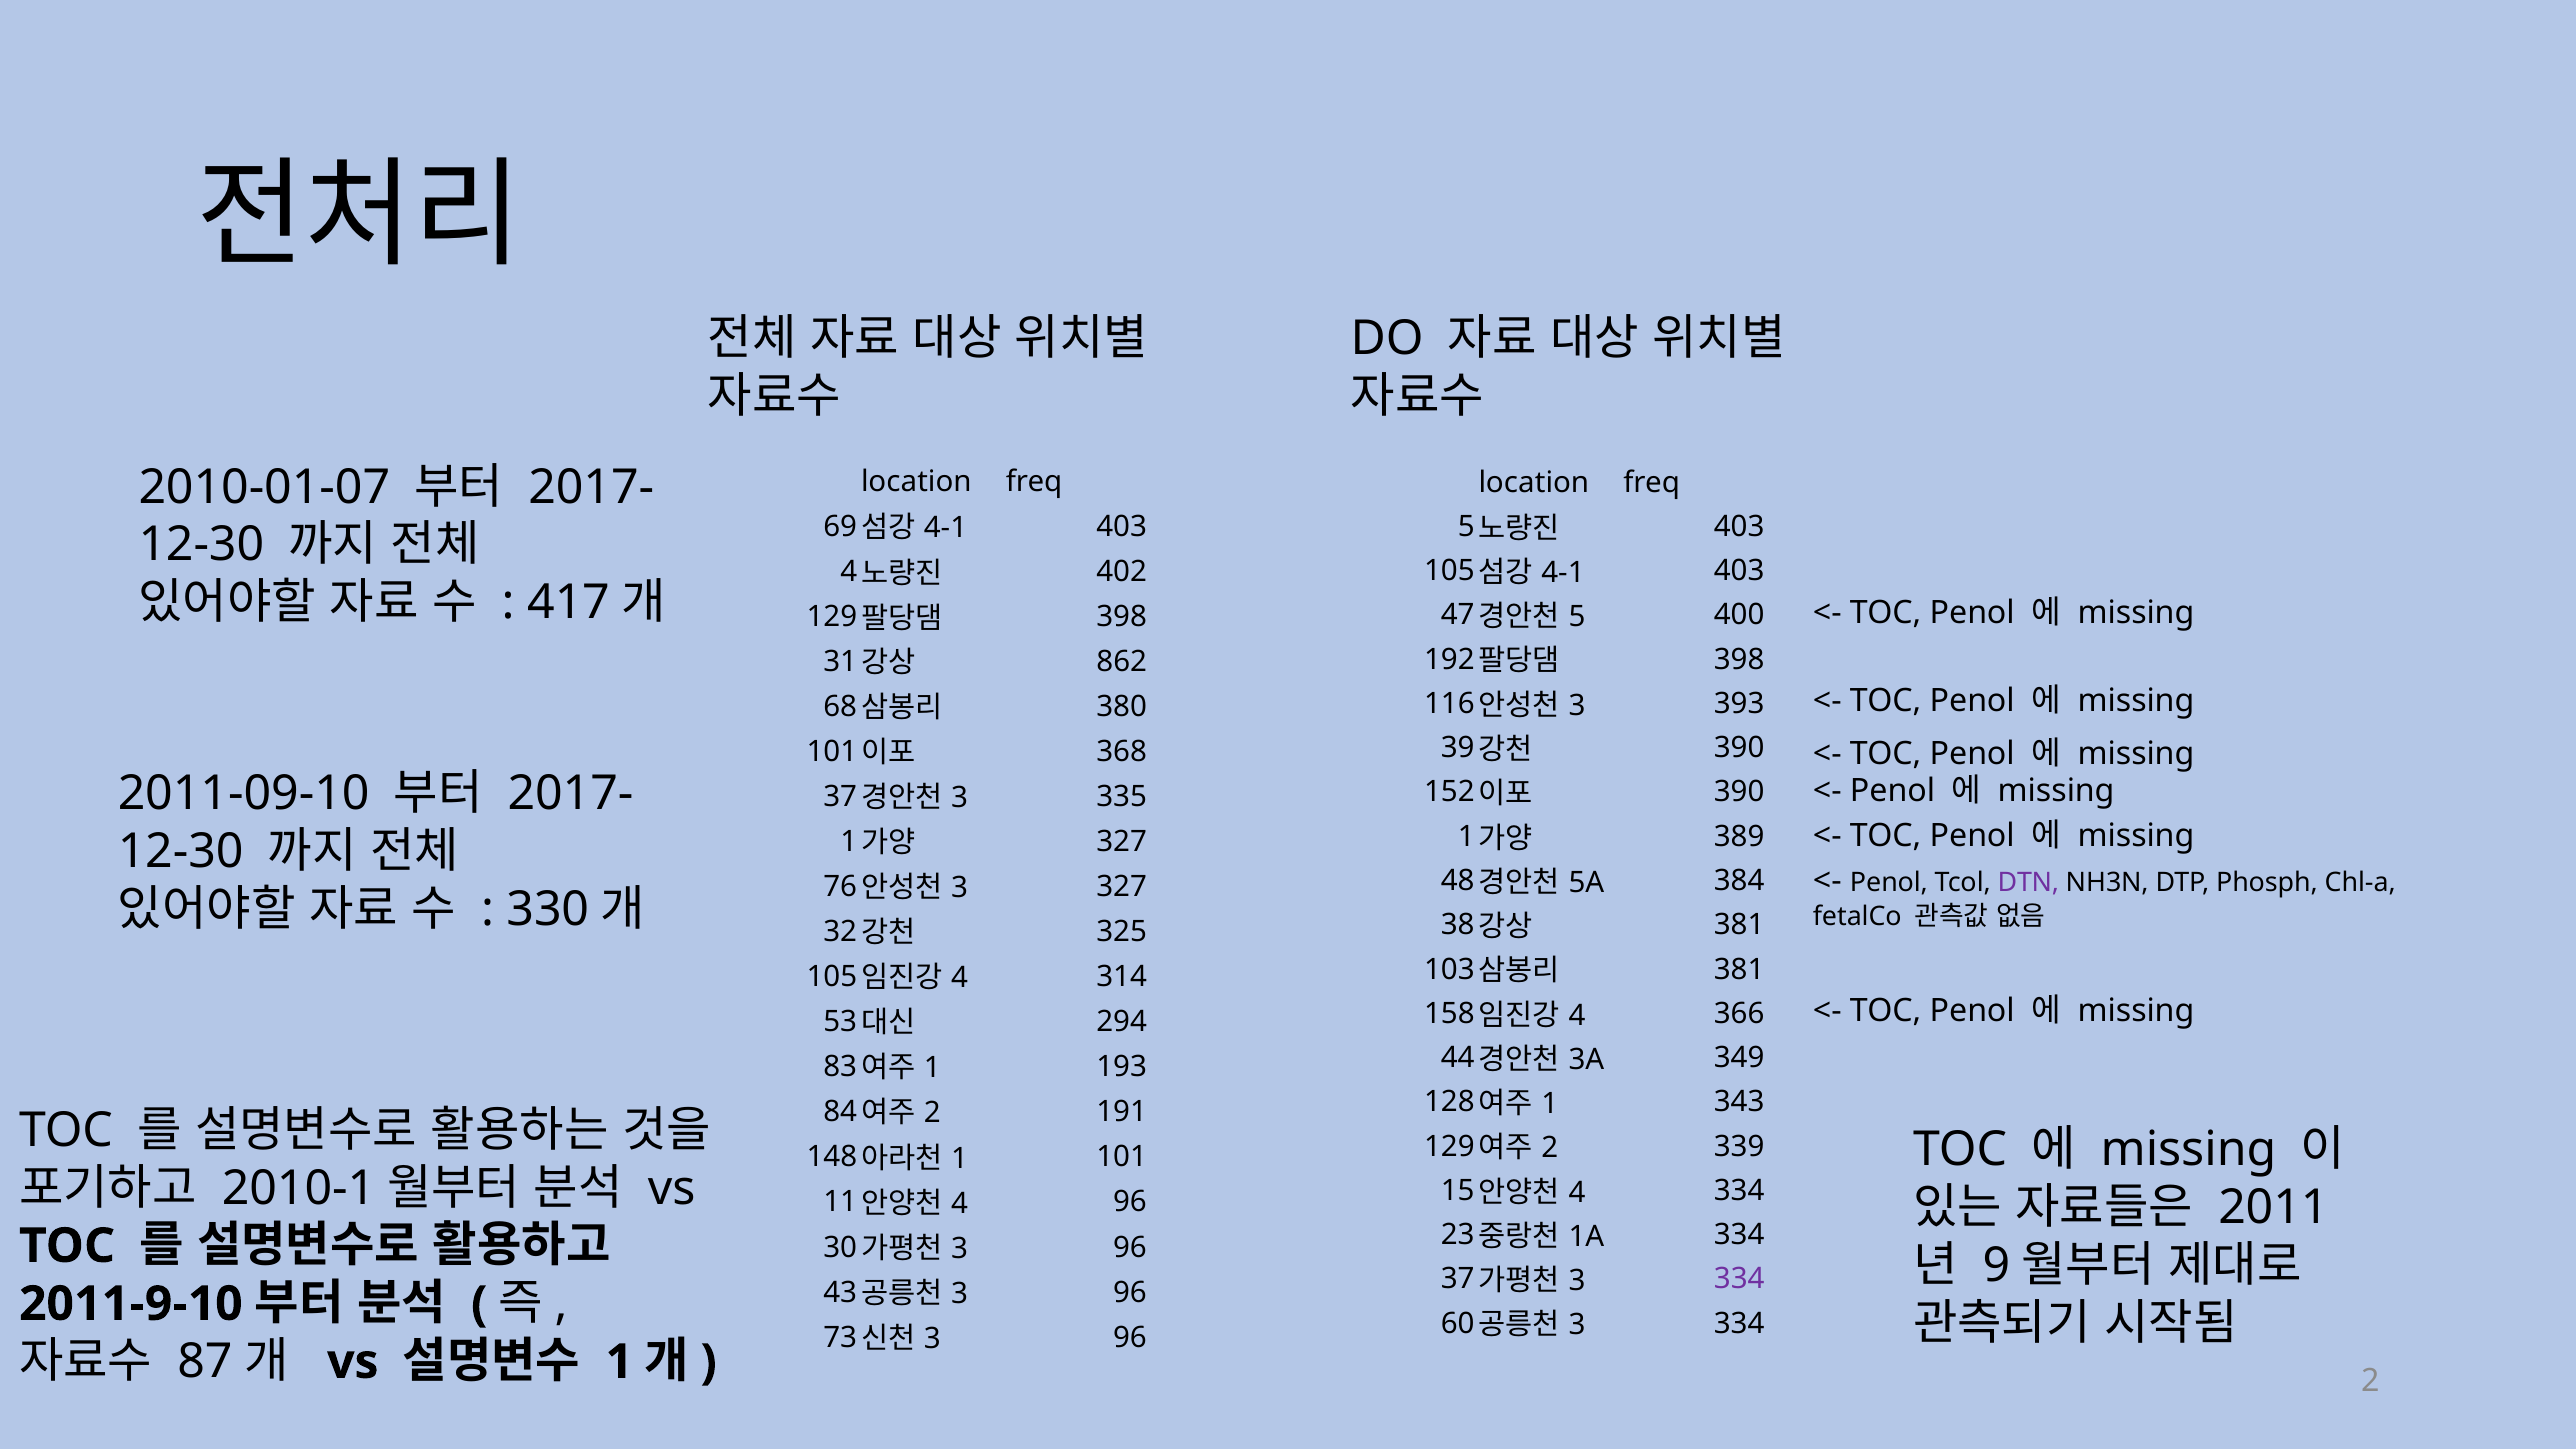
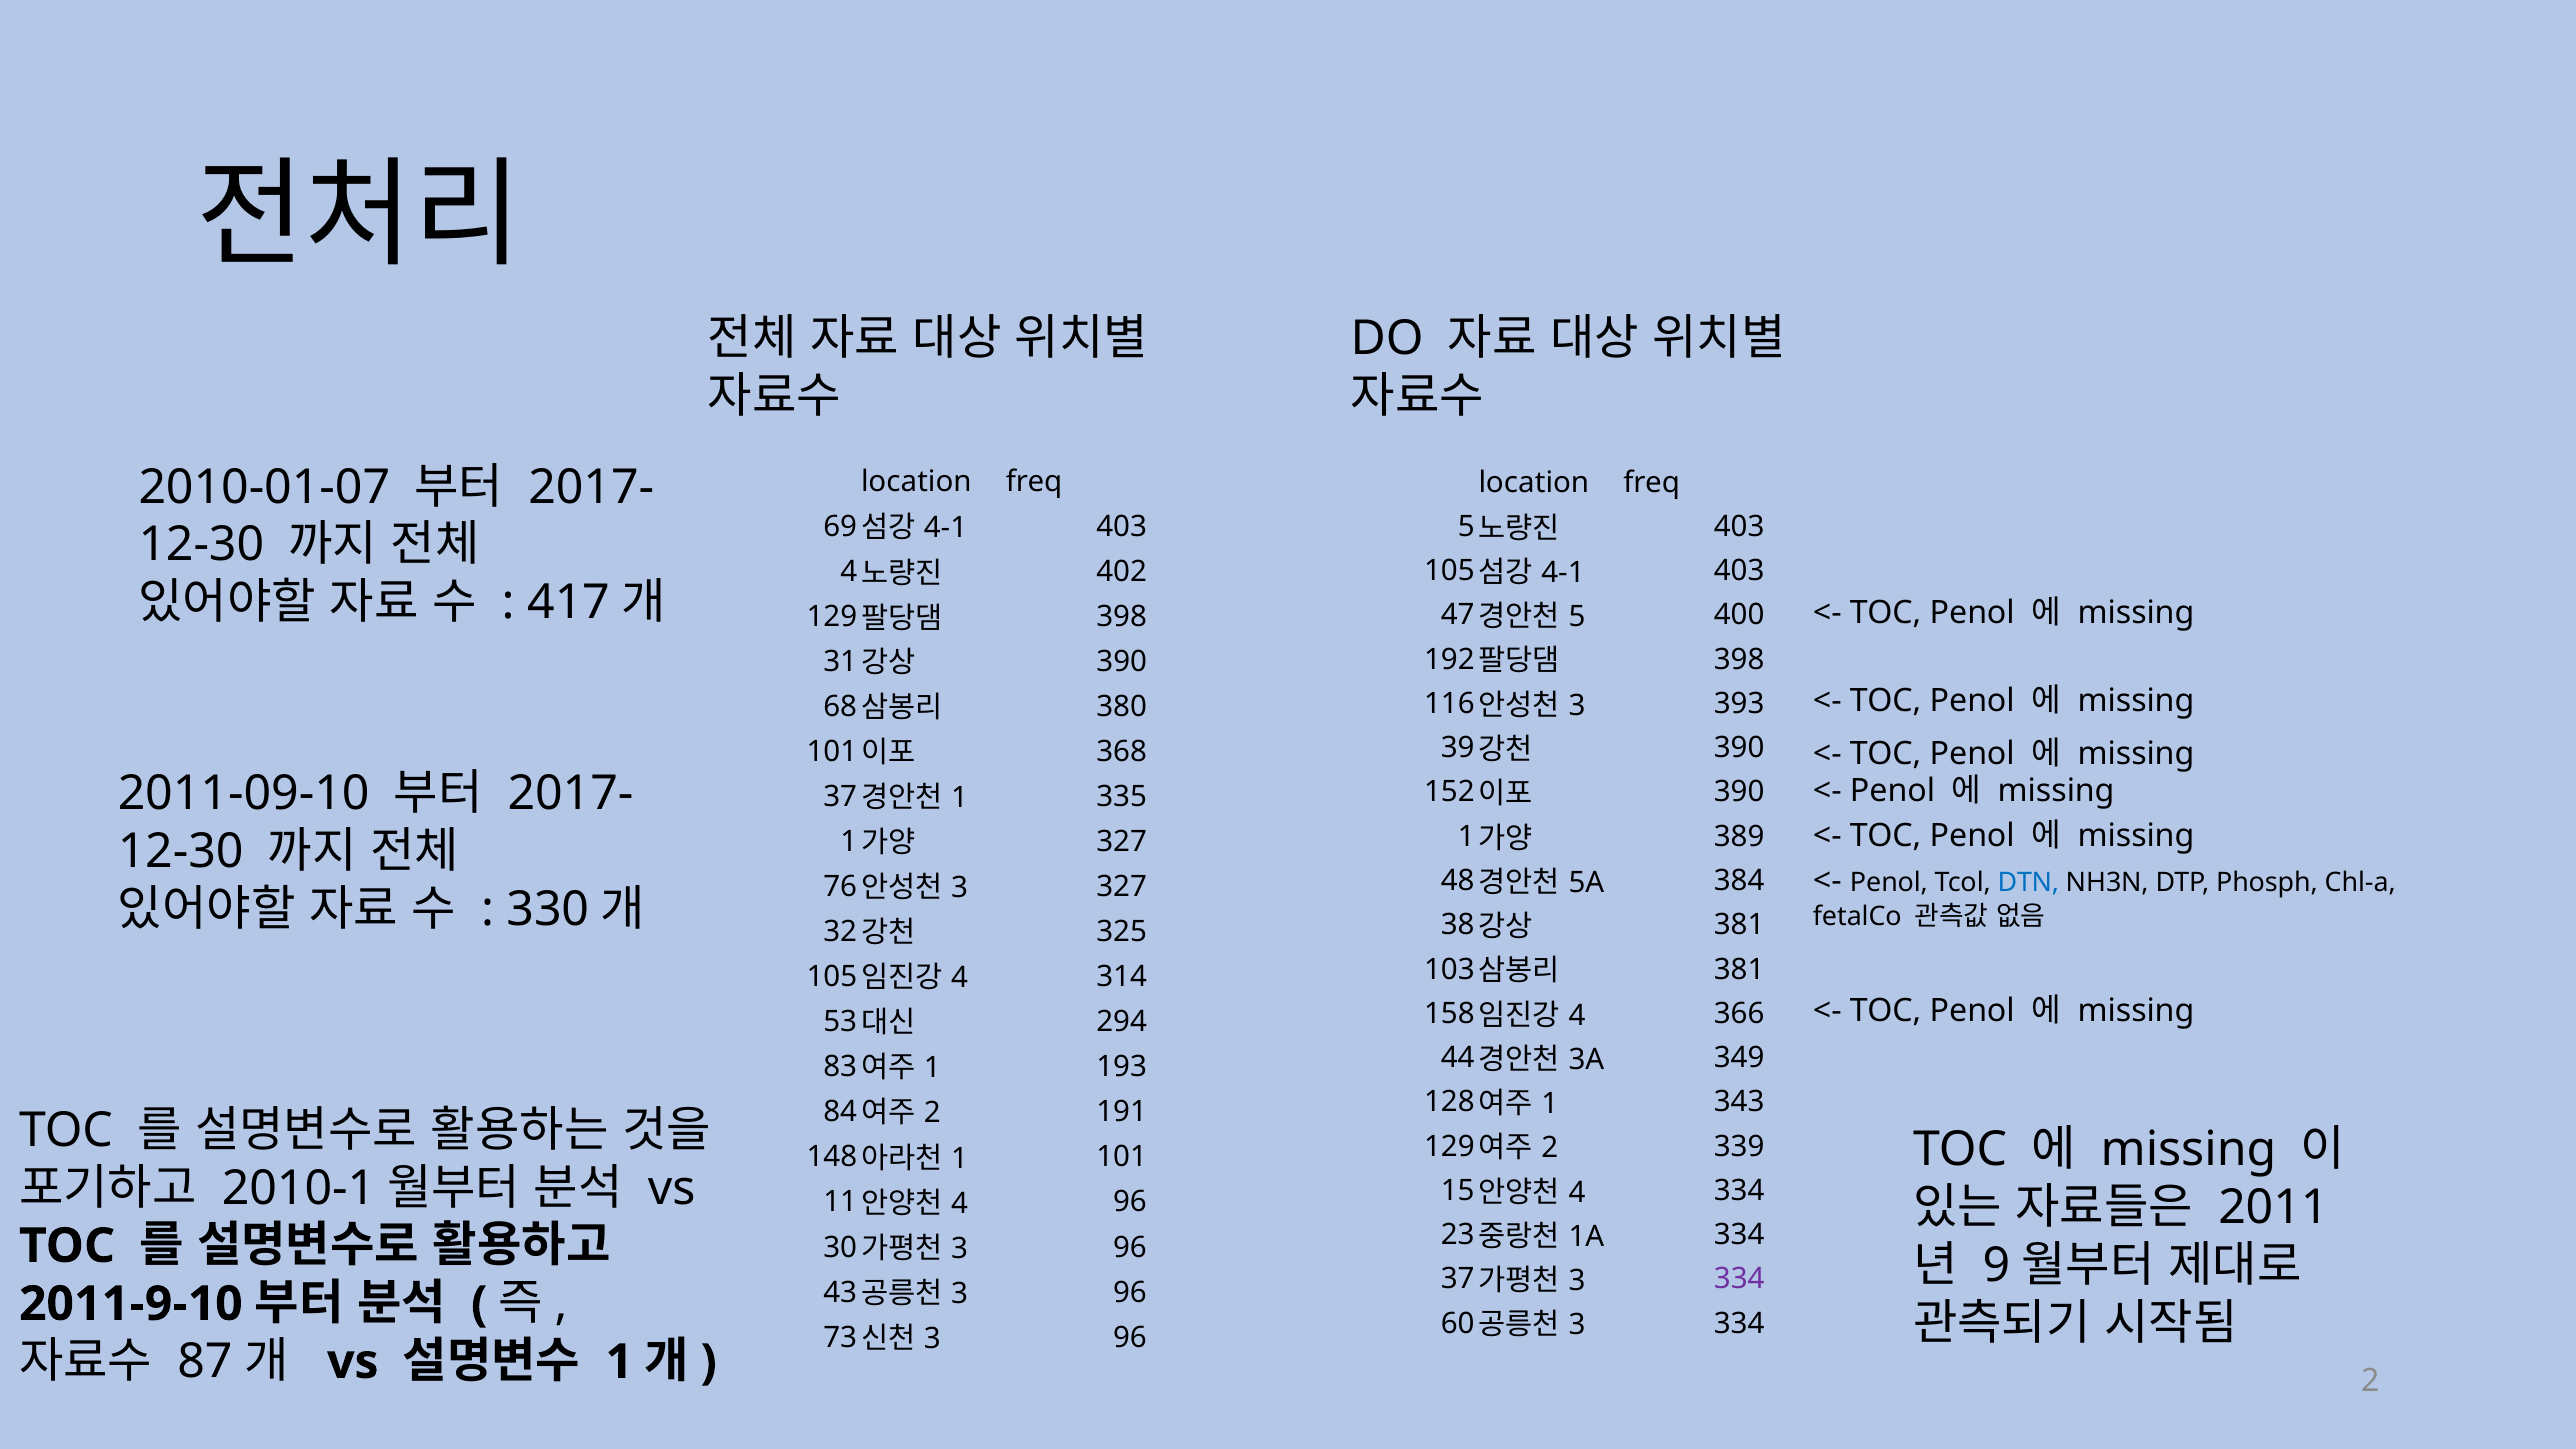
862: 862 -> 390 (1122, 662)
3: 3 -> 1 (959, 798)
DTN colour: purple -> blue (2028, 883)
